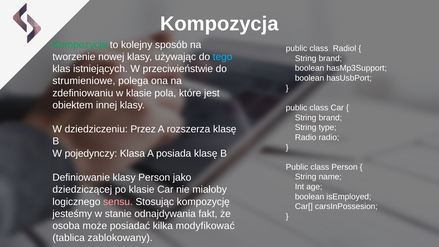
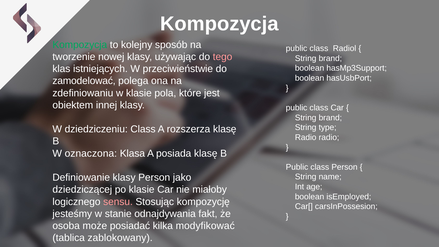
tego colour: light blue -> pink (223, 57)
strumieniowe: strumieniowe -> zamodelować (84, 81)
dziedziczeniu Przez: Przez -> Class (143, 129)
pojedynczy: pojedynczy -> oznaczona (91, 153)
